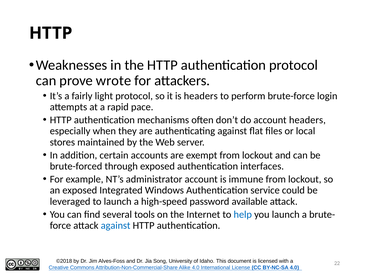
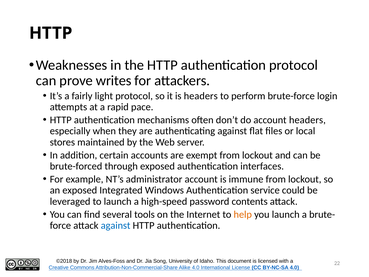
wrote: wrote -> writes (114, 81)
available: available -> contents (250, 201)
help colour: blue -> orange (243, 214)
